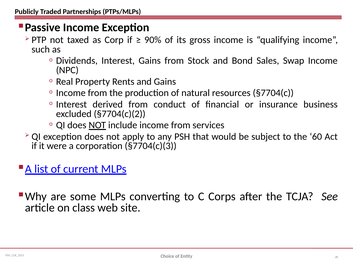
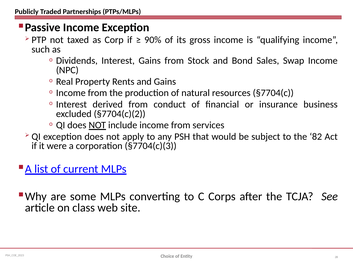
60: 60 -> 82 (316, 136)
